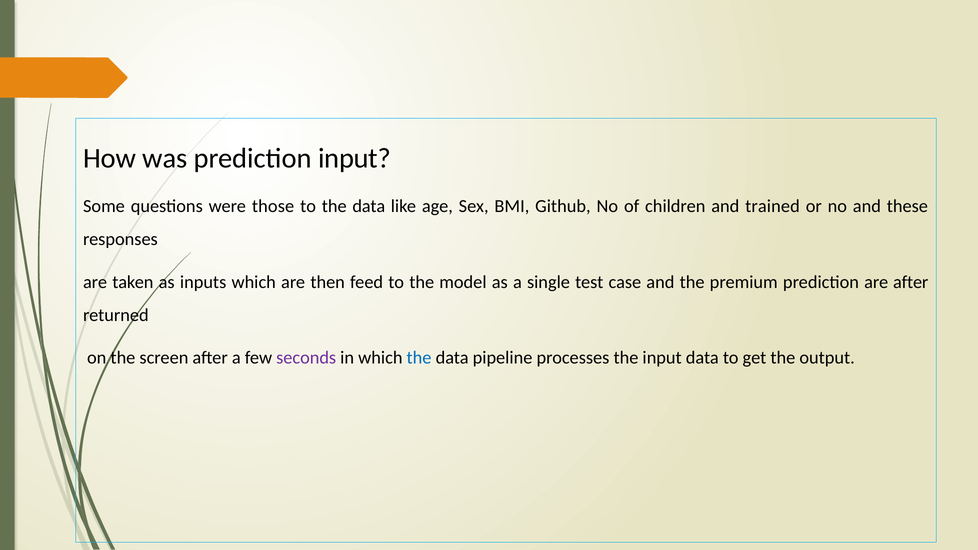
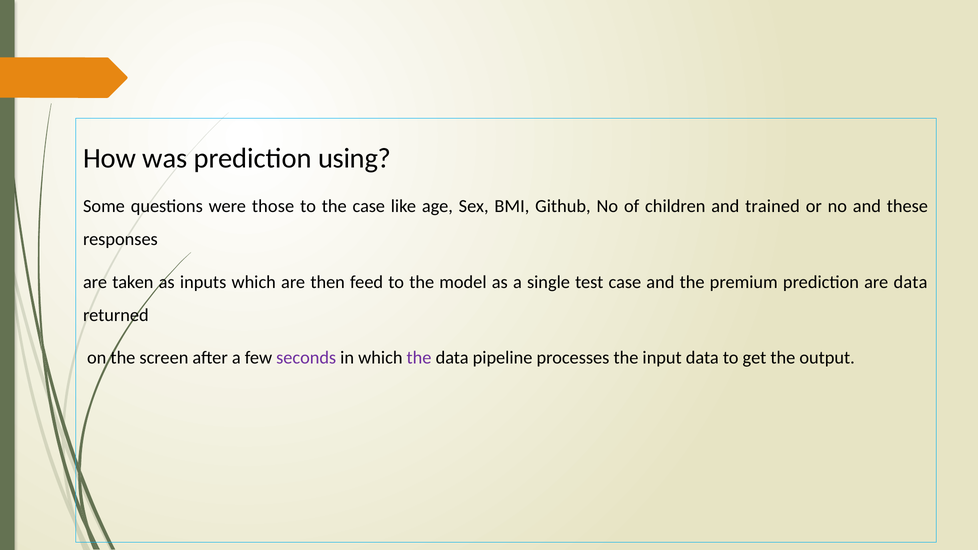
prediction input: input -> using (354, 158)
to the data: data -> case (369, 206)
are after: after -> data (911, 282)
the colour: blue -> purple (419, 358)
